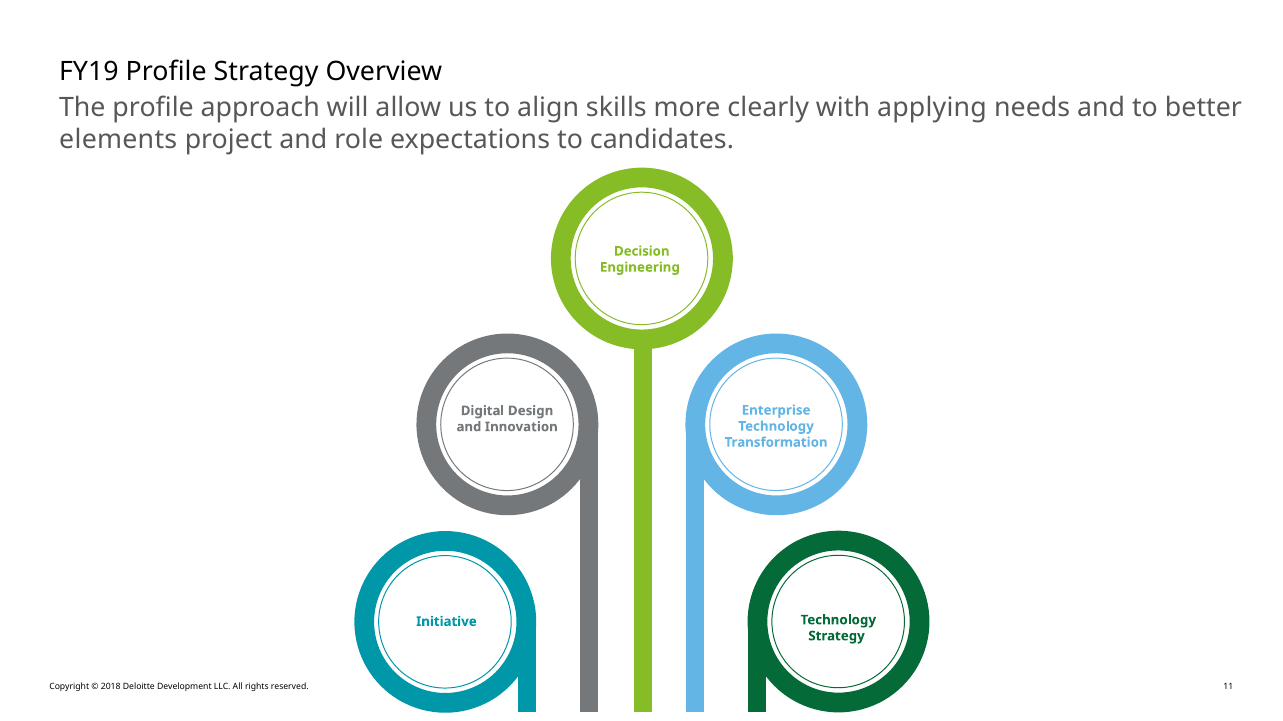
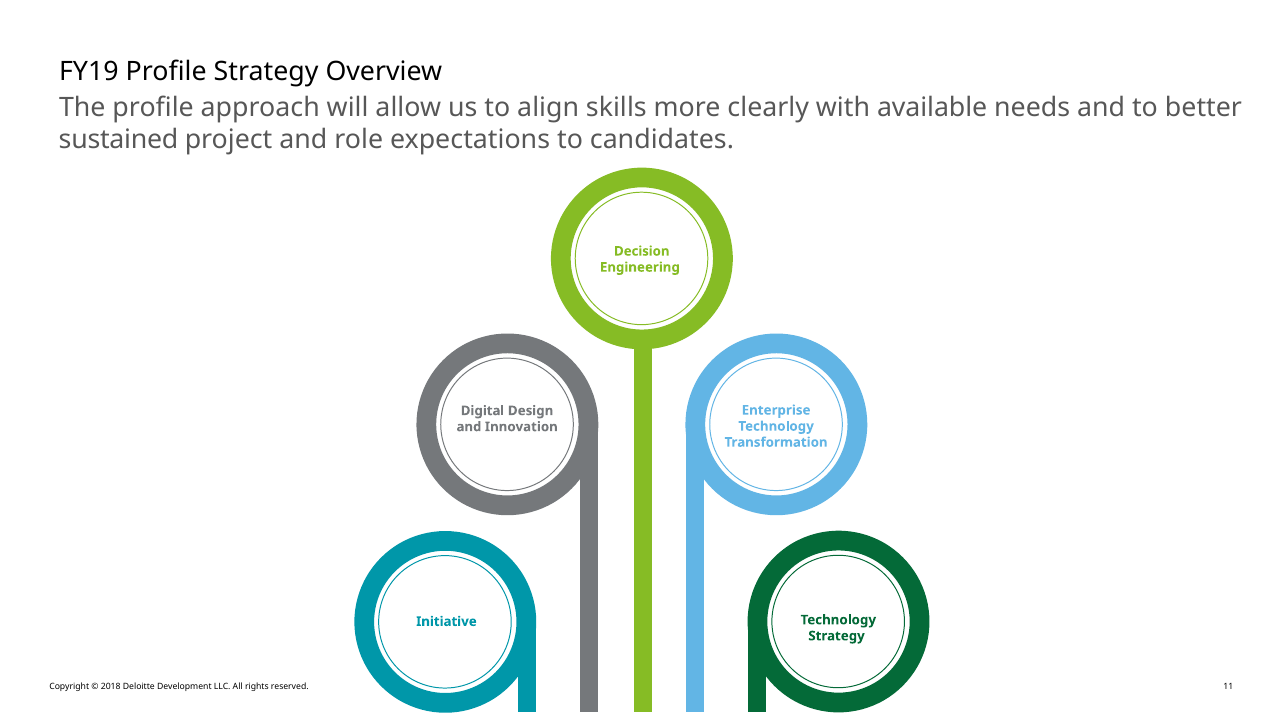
applying: applying -> available (932, 108)
elements: elements -> sustained (119, 140)
